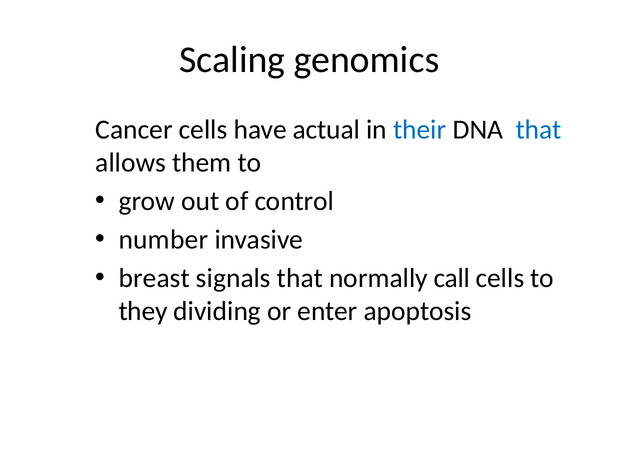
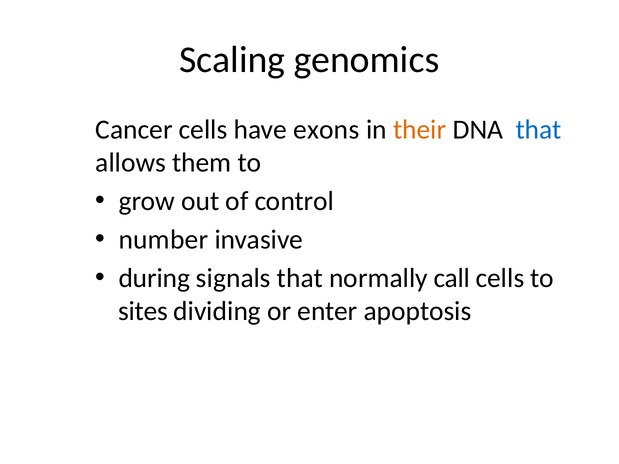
actual: actual -> exons (326, 130)
their colour: blue -> orange (420, 130)
breast: breast -> during (154, 278)
they: they -> sites (143, 311)
